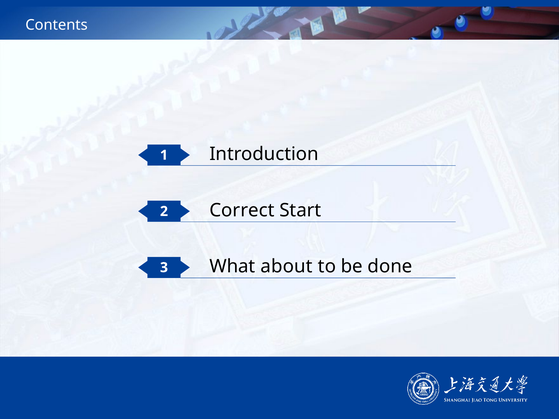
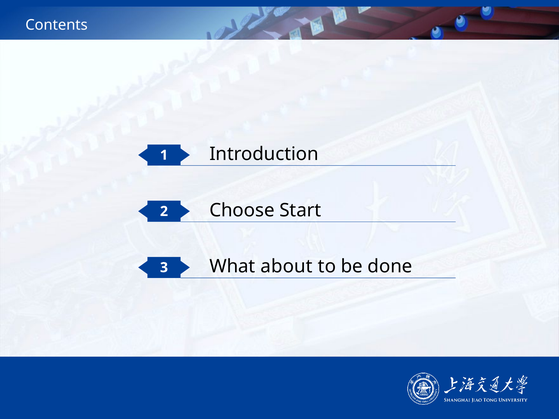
Correct: Correct -> Choose (242, 210)
